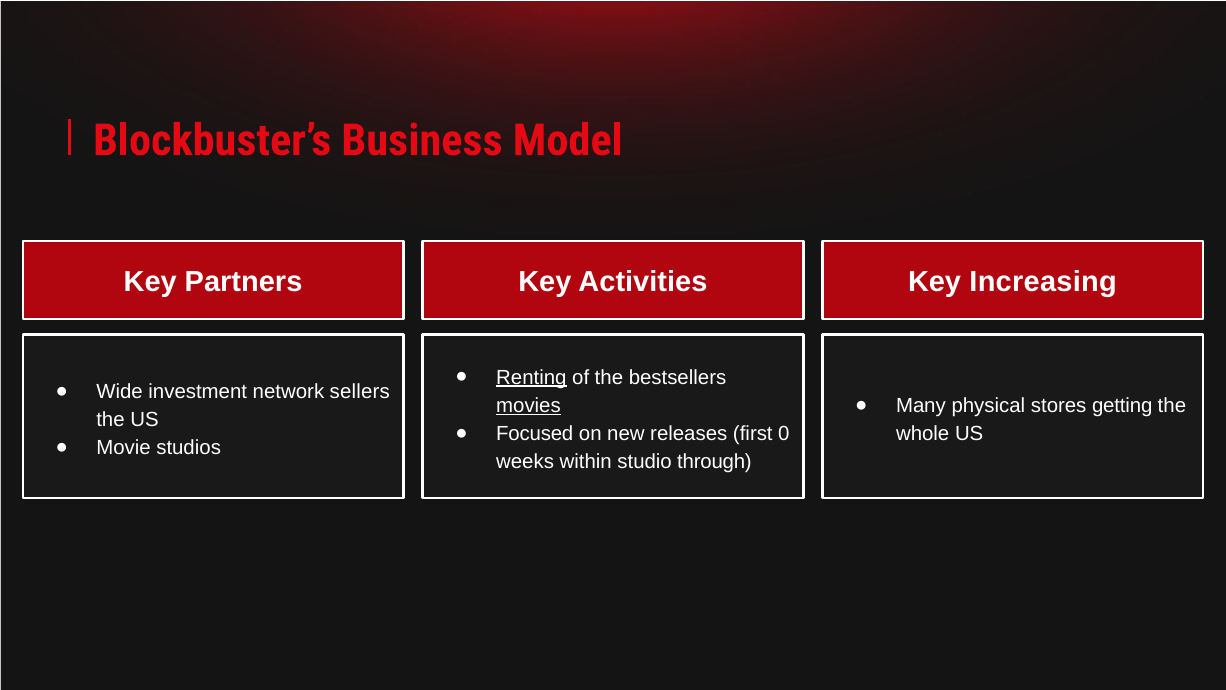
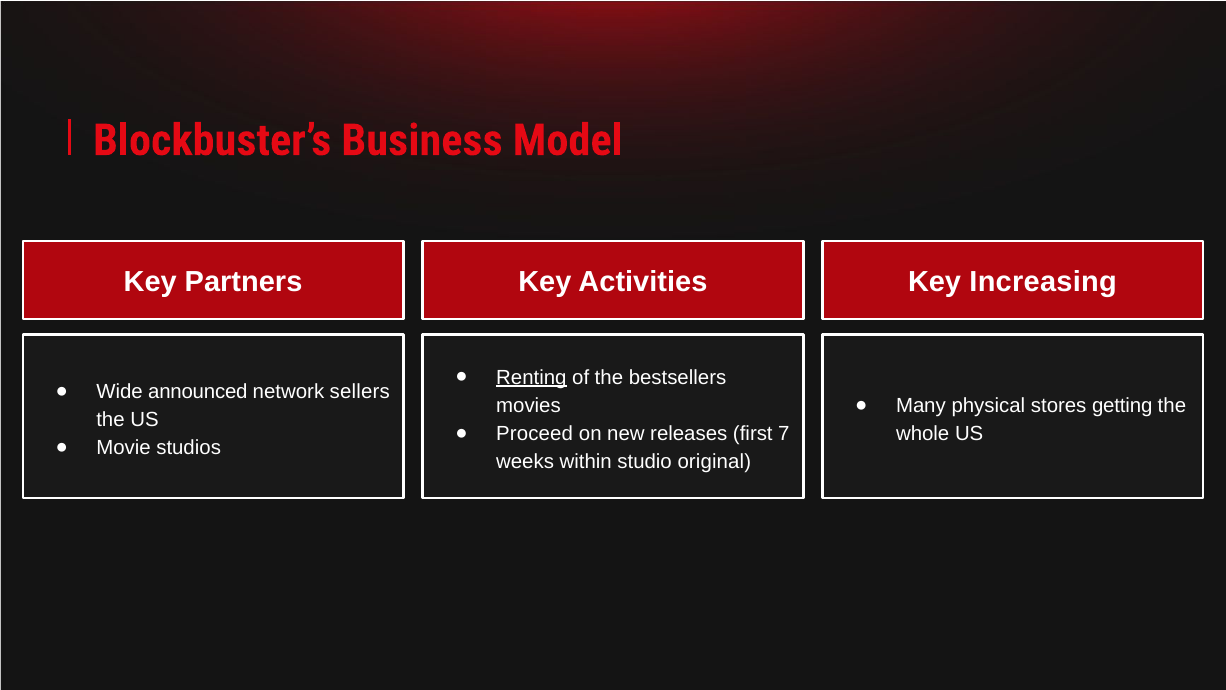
investment: investment -> announced (198, 391)
movies underline: present -> none (528, 405)
Focused: Focused -> Proceed (535, 434)
0: 0 -> 7 (784, 434)
through: through -> original (714, 462)
